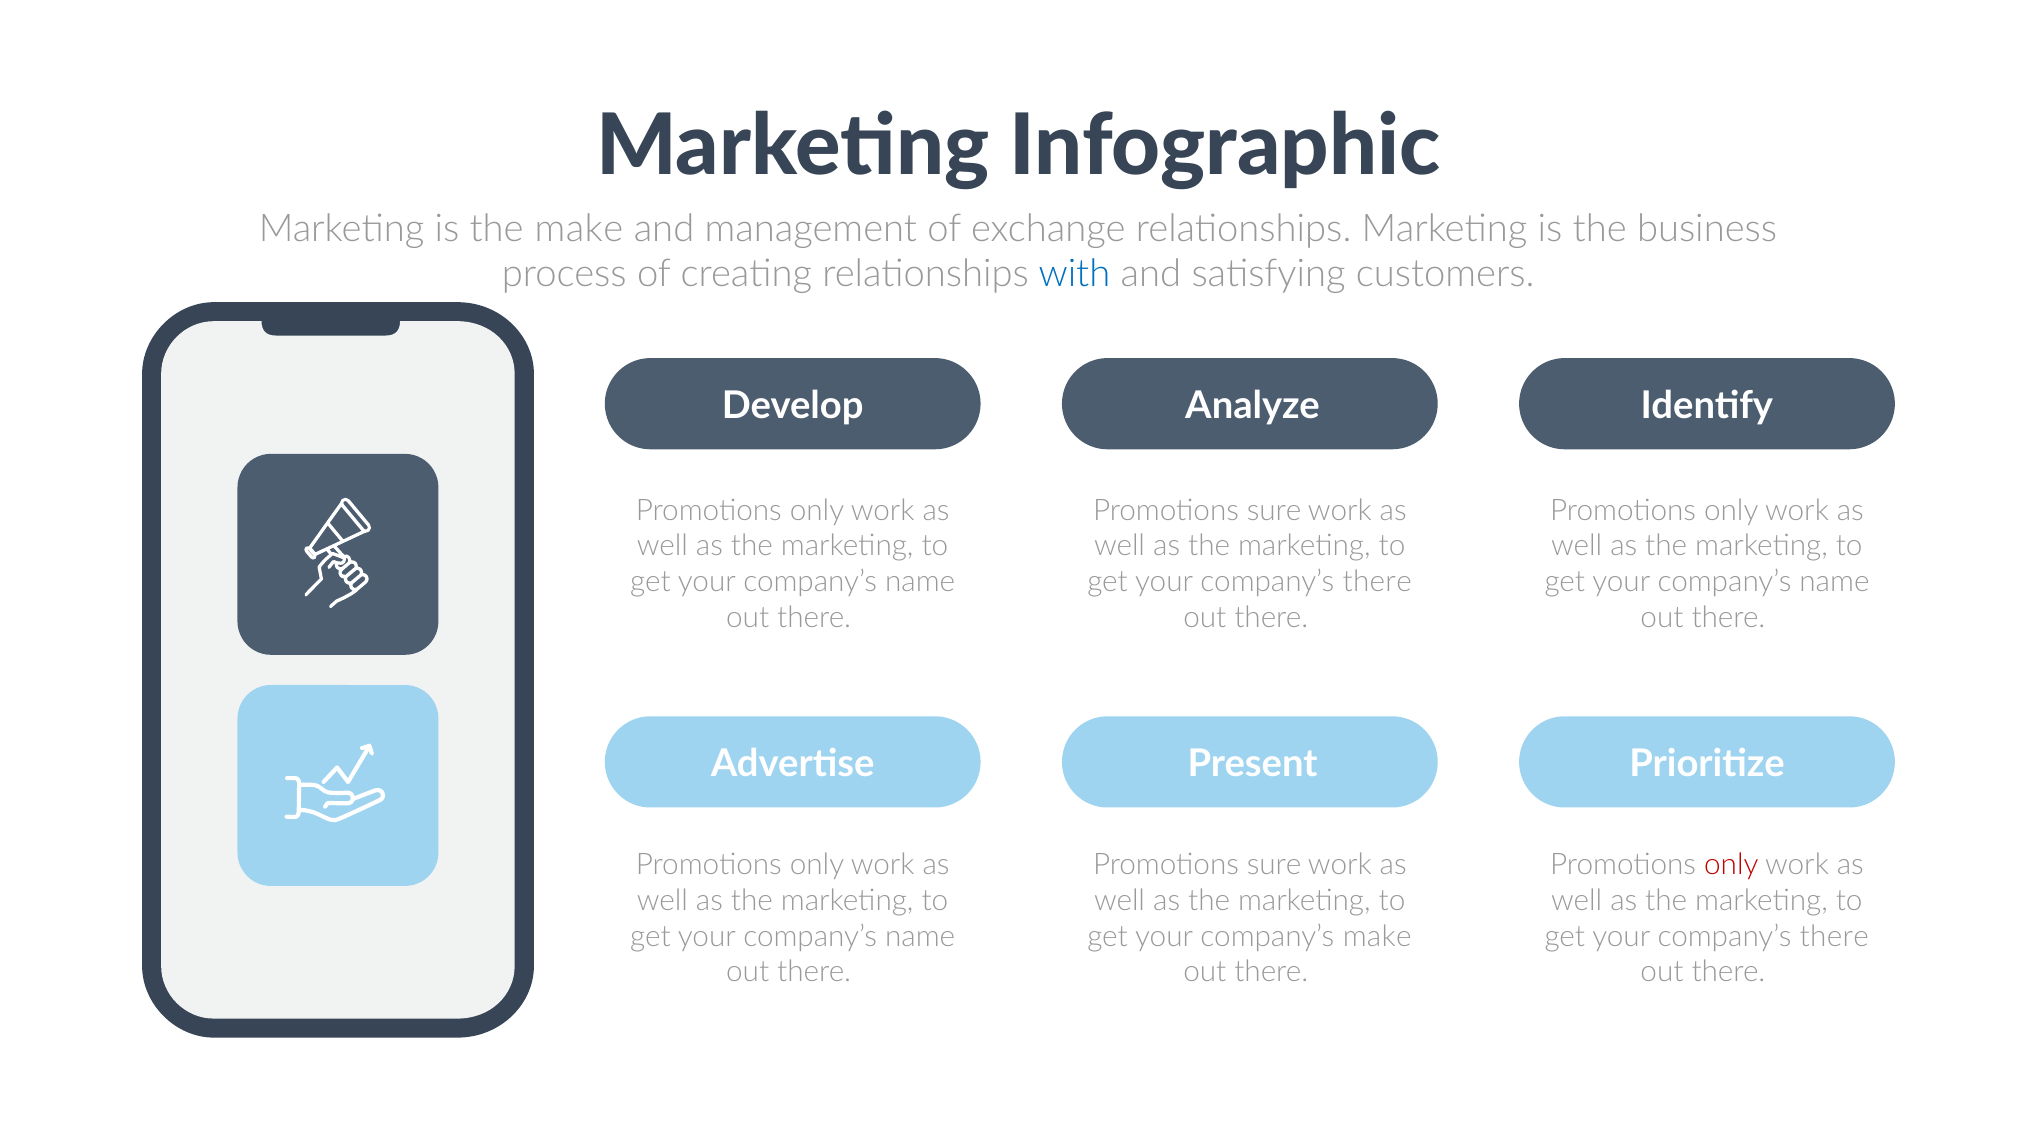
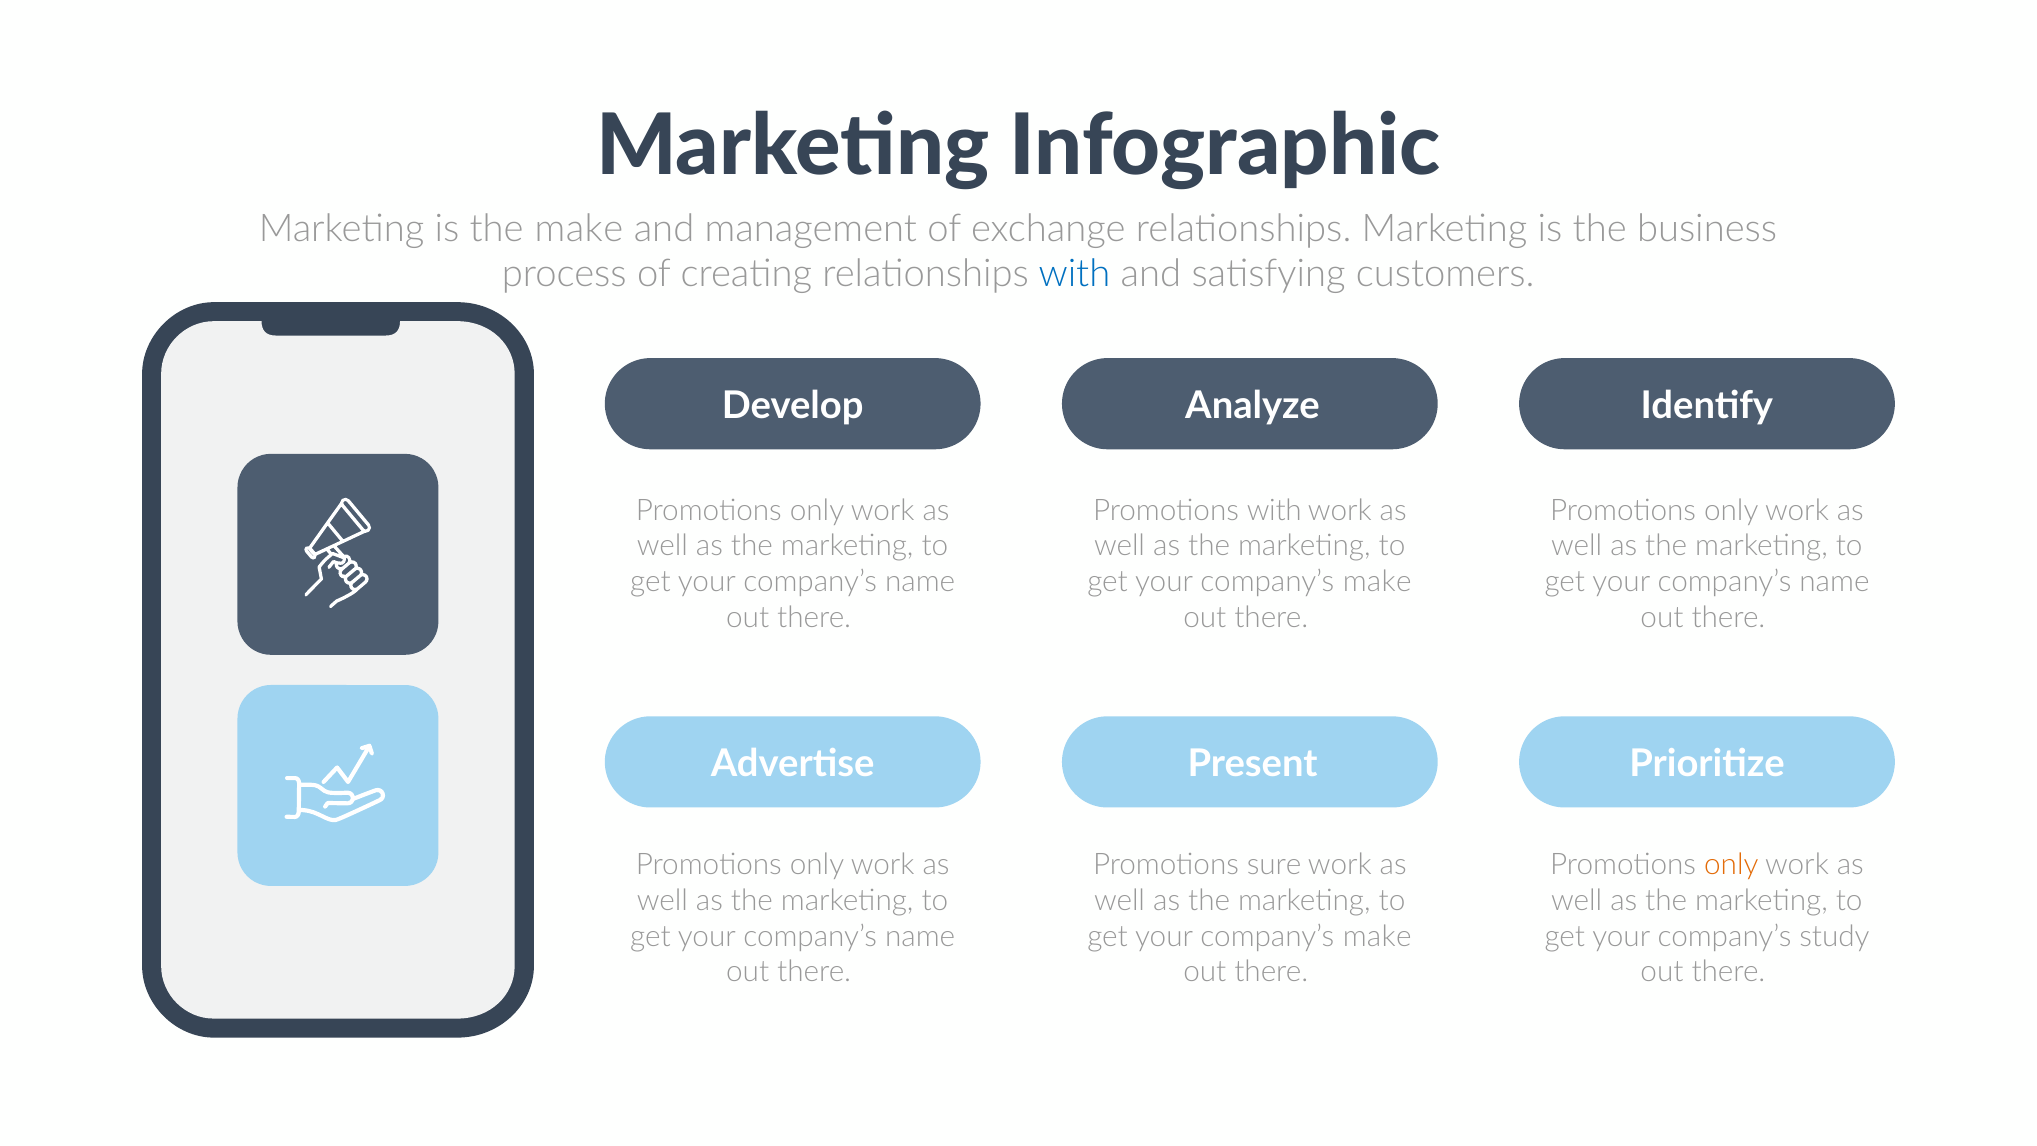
sure: sure -> with (1274, 510)
there: there -> make (1377, 582)
only colour: red -> orange (1731, 865)
there: there -> study (1834, 936)
